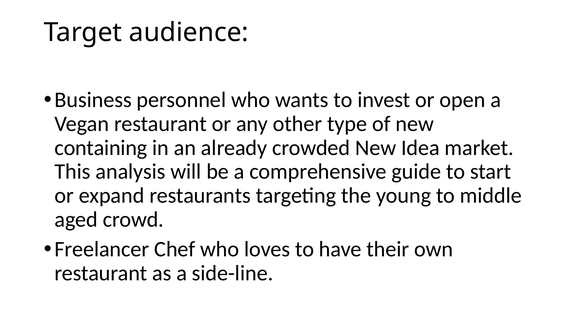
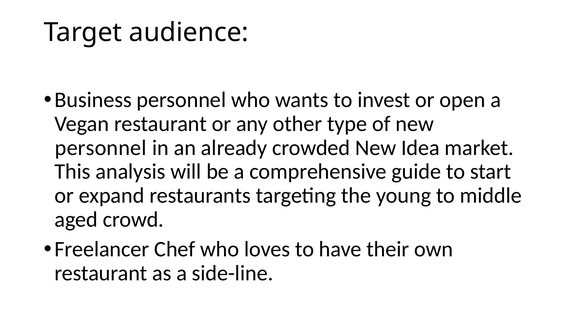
containing: containing -> personnel (101, 148)
